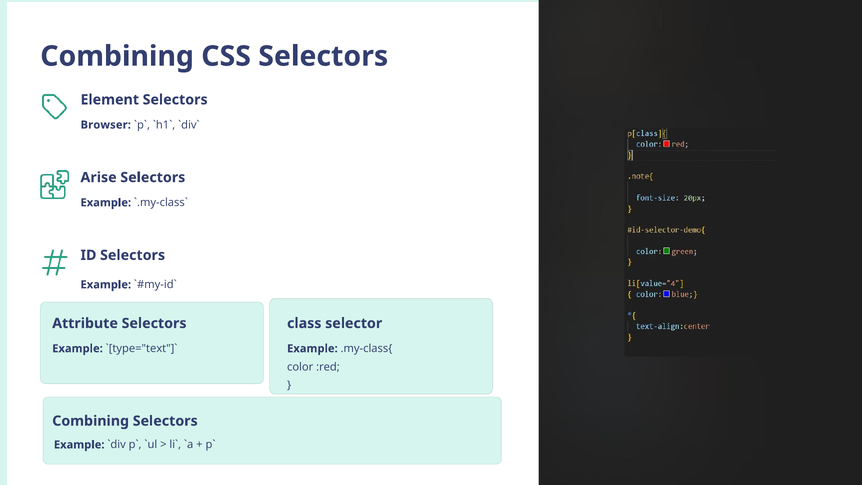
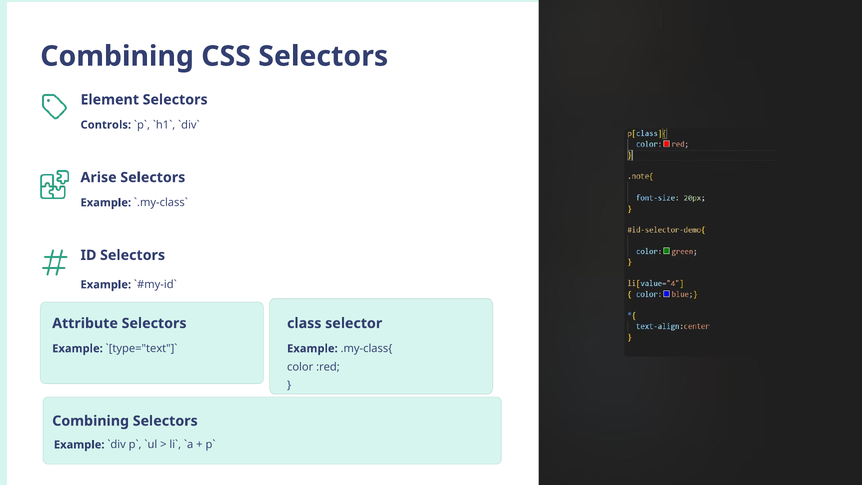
Browser: Browser -> Controls (106, 125)
